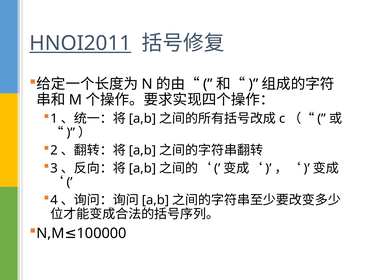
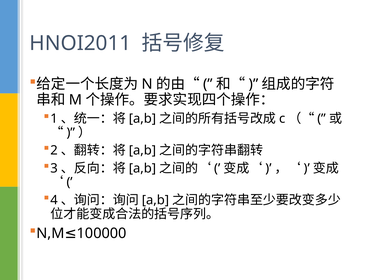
HNOI2011 underline: present -> none (80, 43)
